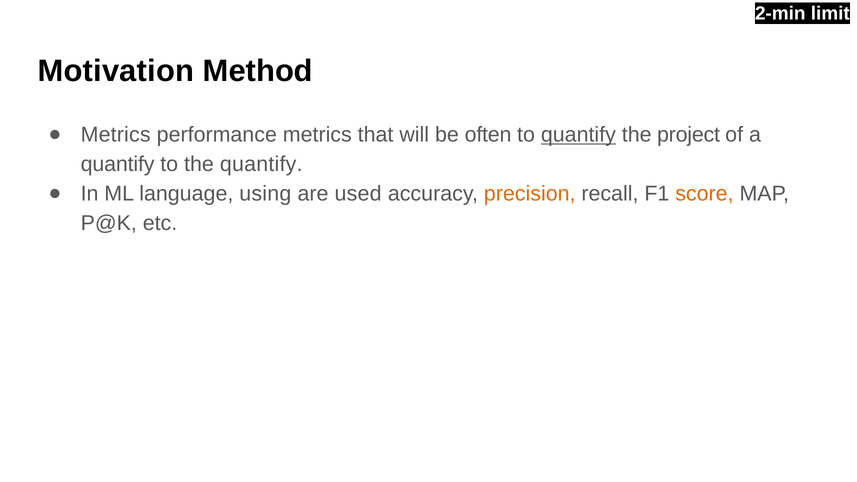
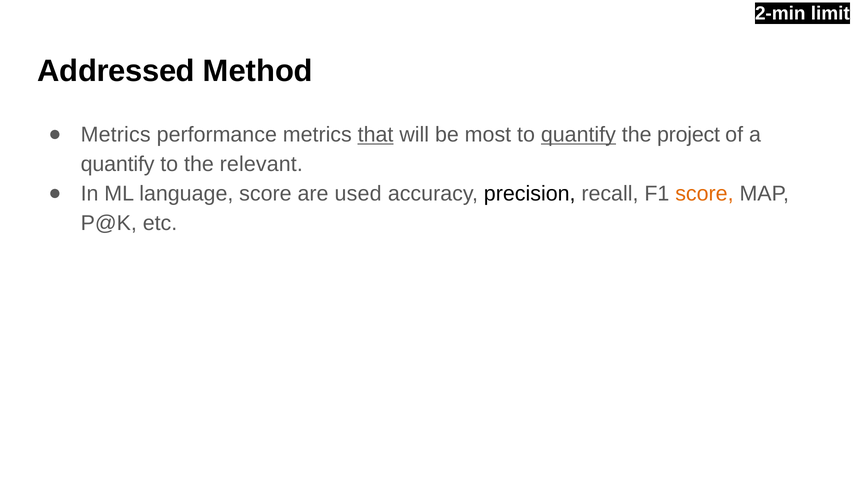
Motivation: Motivation -> Addressed (116, 71)
that underline: none -> present (376, 135)
often: often -> most (488, 135)
the quantify: quantify -> relevant (261, 164)
language using: using -> score (265, 194)
precision colour: orange -> black (530, 194)
